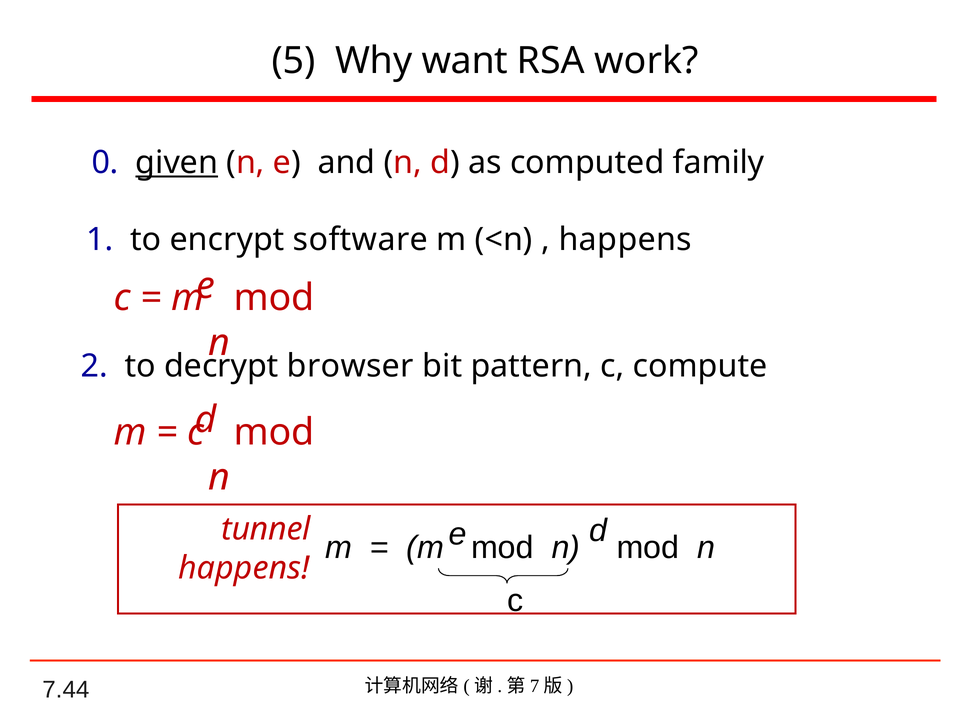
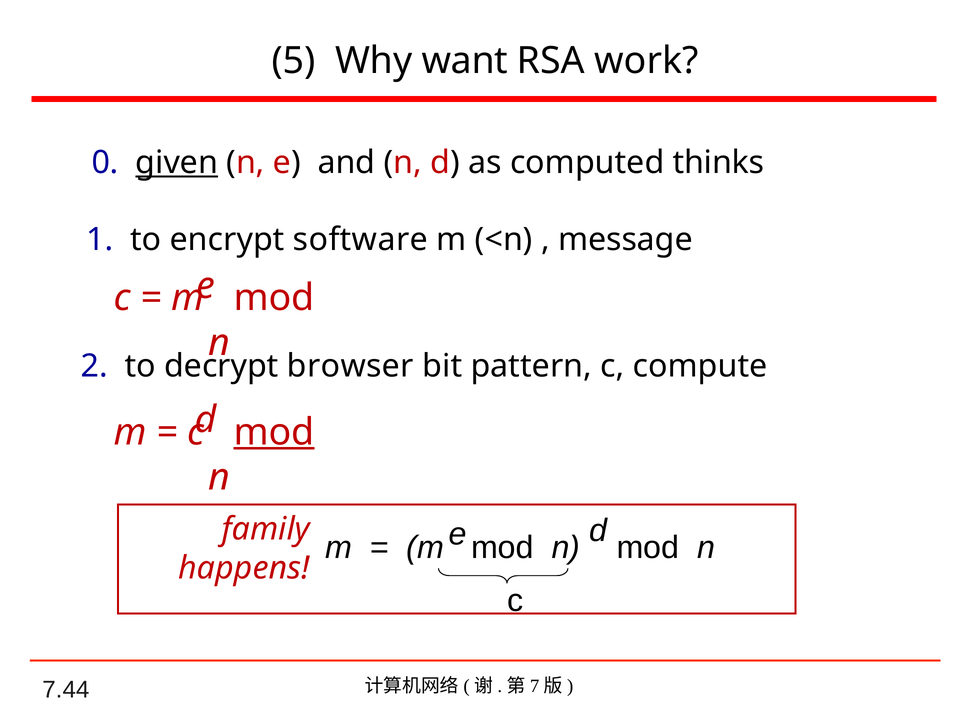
family: family -> thinks (719, 163)
happens: happens -> message (625, 240)
mod underline: none -> present (274, 432)
tunnel: tunnel -> family (266, 529)
